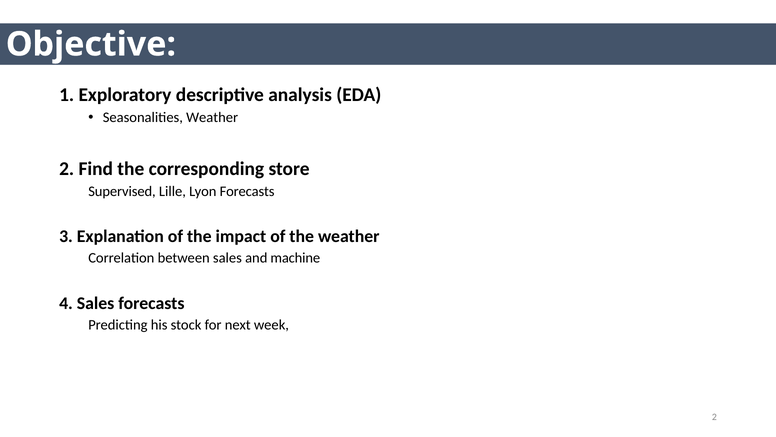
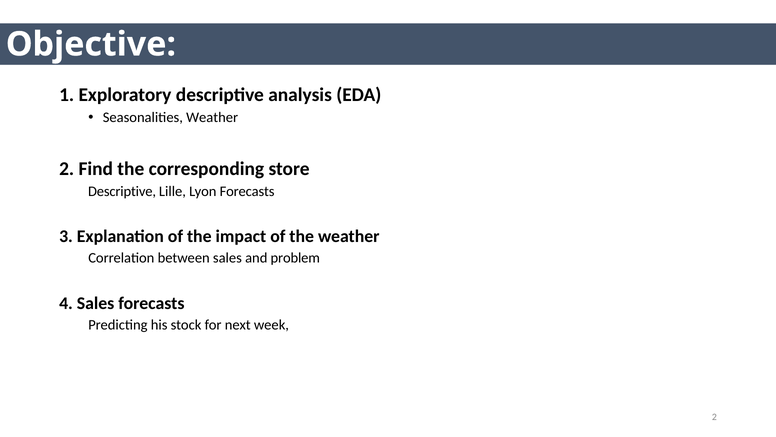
Supervised: Supervised -> Descriptive (122, 191)
machine: machine -> problem (295, 258)
